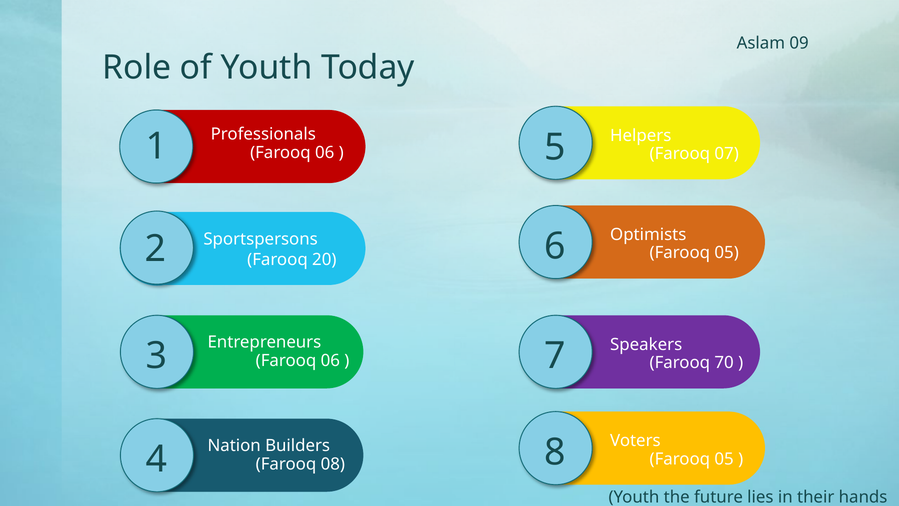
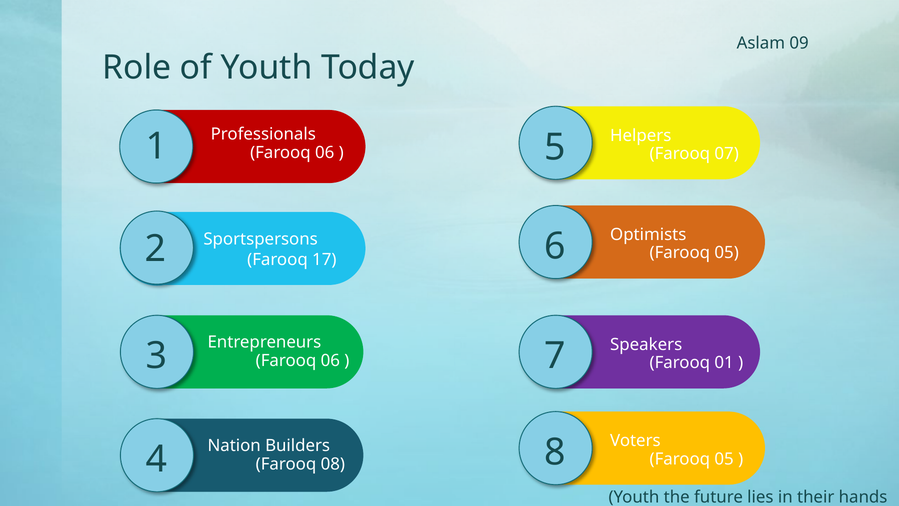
20: 20 -> 17 (324, 259)
70: 70 -> 01 (724, 363)
